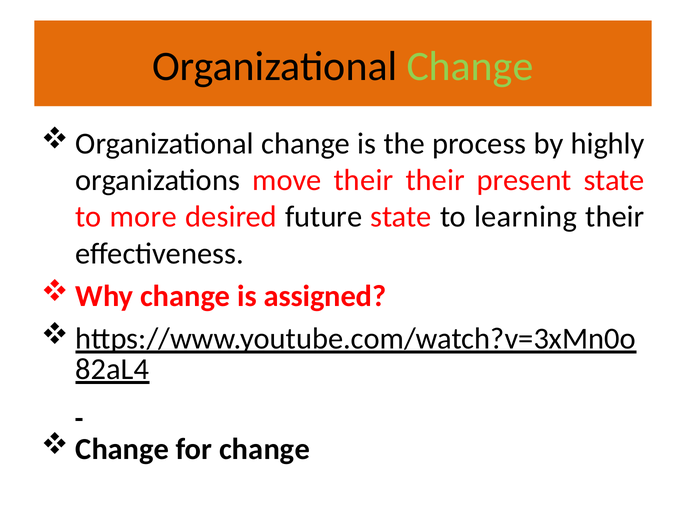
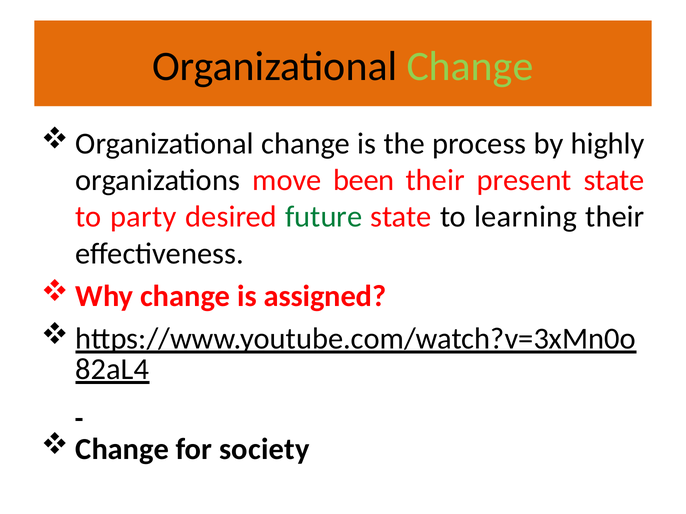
move their: their -> been (364, 181)
more: more -> party (143, 217)
future colour: black -> green (324, 217)
for change: change -> society (264, 450)
